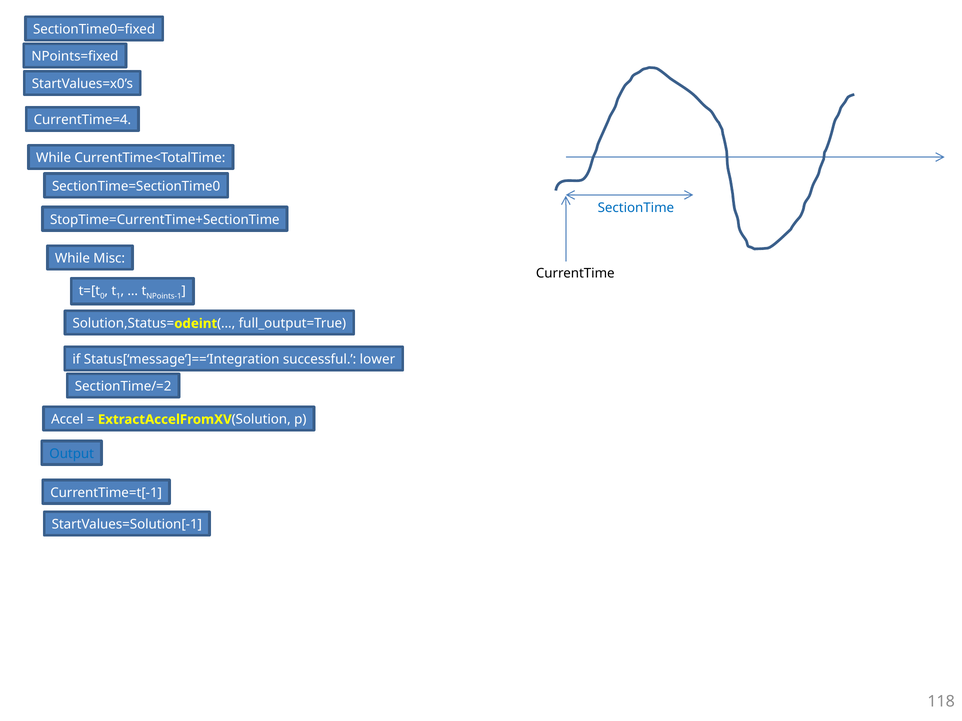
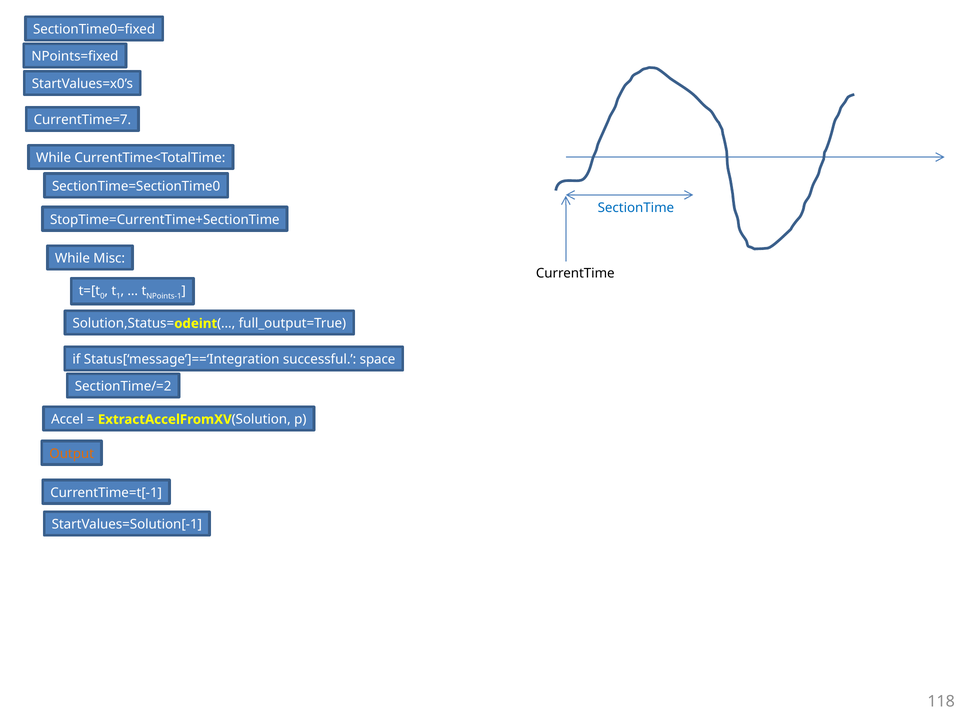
CurrentTime=4: CurrentTime=4 -> CurrentTime=7 (82, 120)
lower: lower -> space (378, 360)
Output colour: blue -> orange (72, 454)
